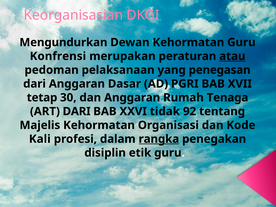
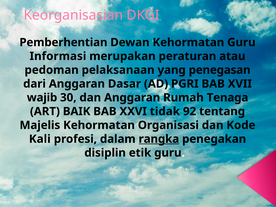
Mengundurkan: Mengundurkan -> Pemberhentian (63, 42)
Konfrensi: Konfrensi -> Informasi (58, 56)
atau underline: present -> none (232, 56)
tetap: tetap -> wajib (42, 98)
ART DARI: DARI -> BAIK (77, 111)
